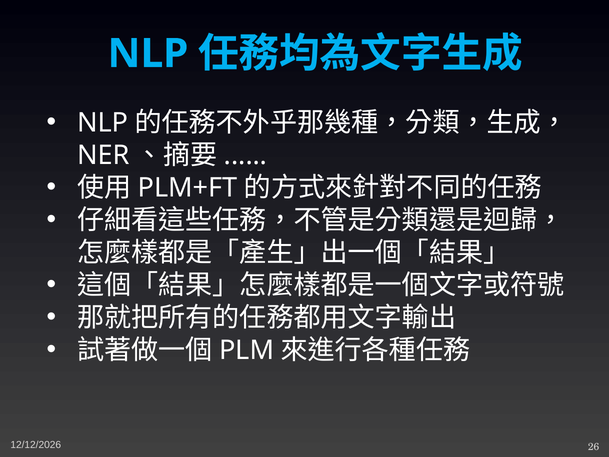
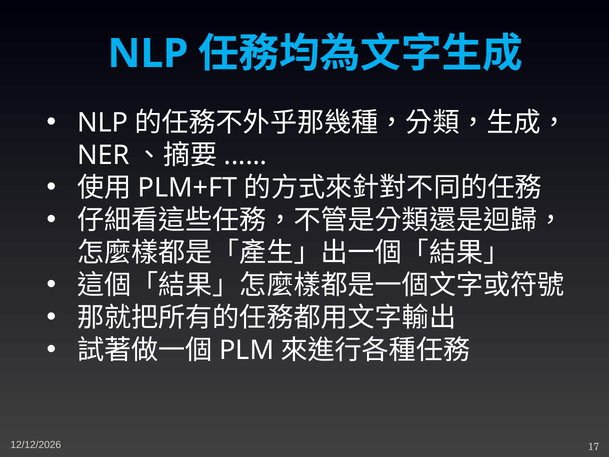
26: 26 -> 17 (594, 447)
